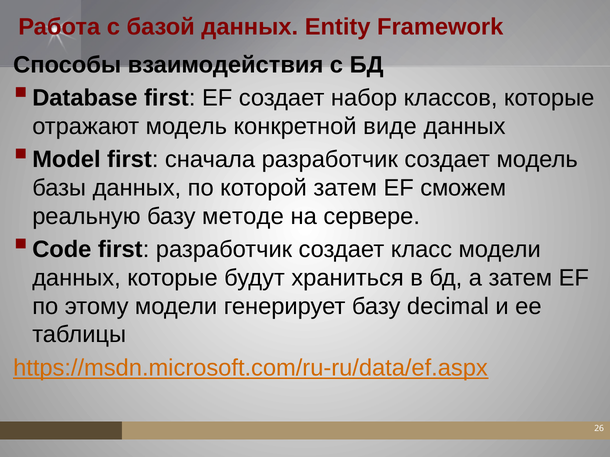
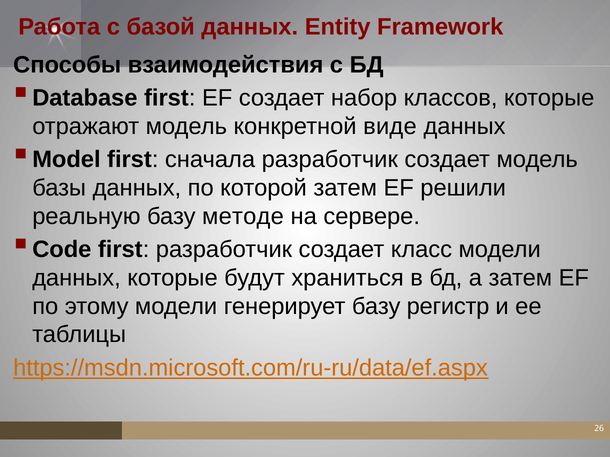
сможем: сможем -> решили (463, 188)
decimal: decimal -> регистр (448, 307)
